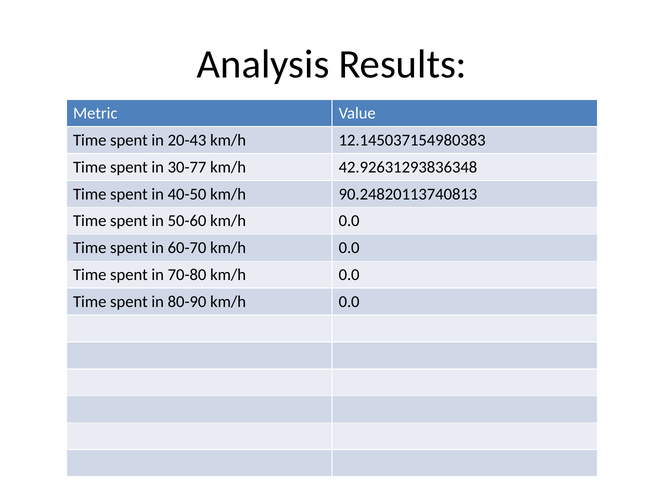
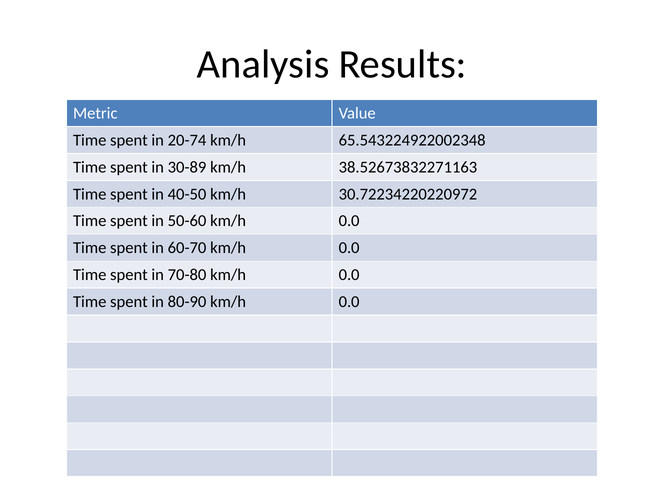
20-43: 20-43 -> 20-74 (187, 140)
12.145037154980383: 12.145037154980383 -> 65.543224922002348 (412, 140)
30-77: 30-77 -> 30-89 (187, 167)
42.92631293836348: 42.92631293836348 -> 38.52673832271163 (408, 167)
90.24820113740813: 90.24820113740813 -> 30.72234220220972 (408, 194)
